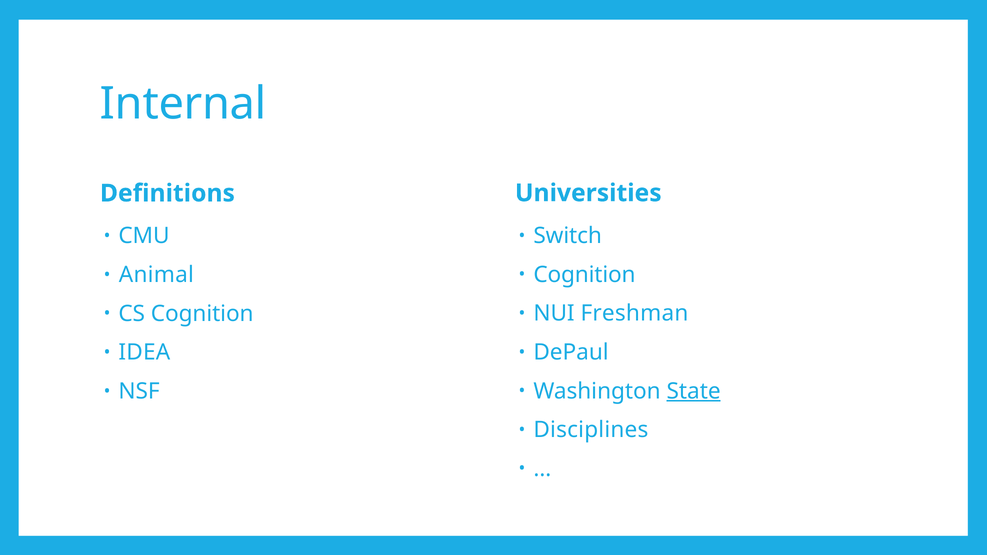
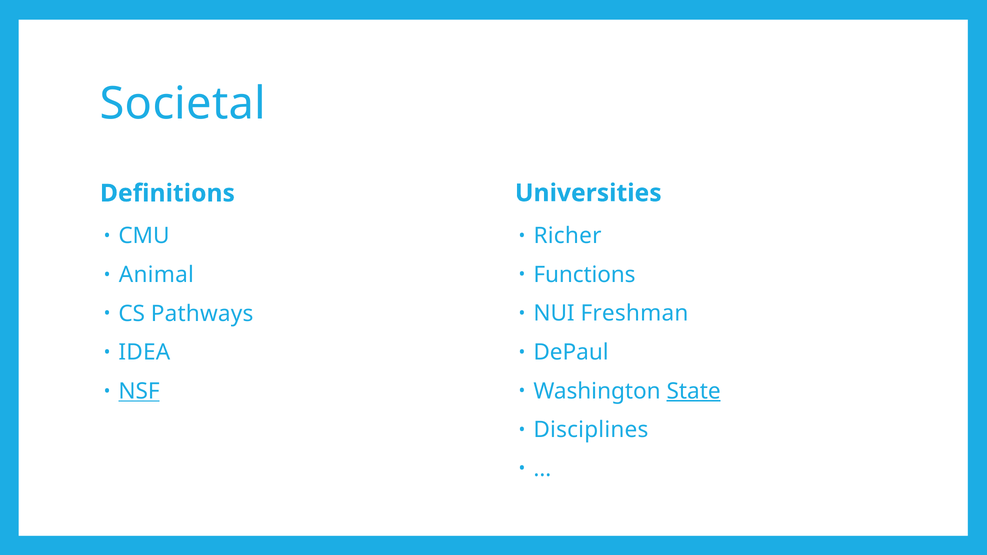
Internal: Internal -> Societal (183, 104)
Switch: Switch -> Richer (567, 236)
Cognition: Cognition -> Functions (584, 275)
CS Cognition: Cognition -> Pathways (202, 314)
NSF underline: none -> present (139, 391)
